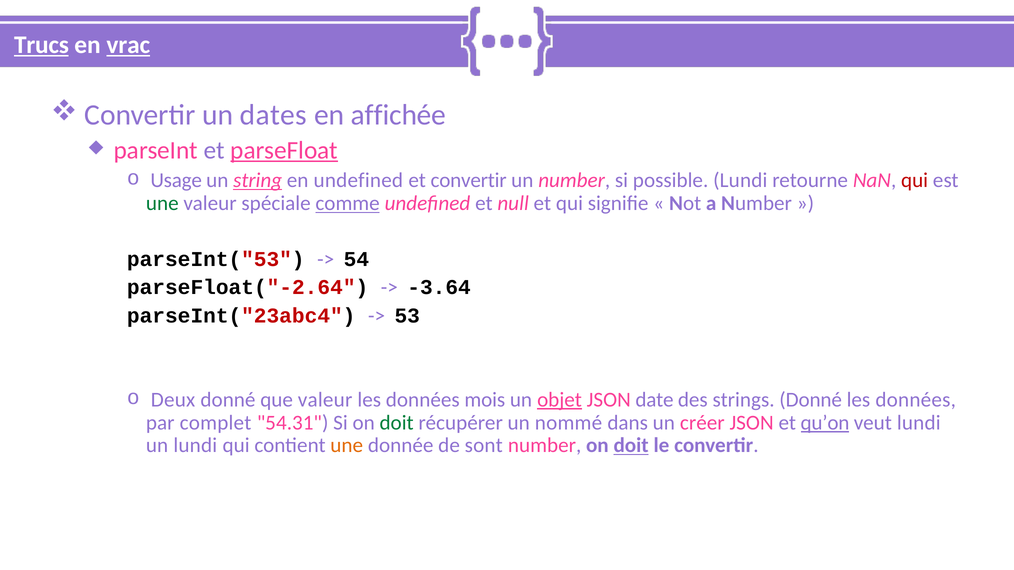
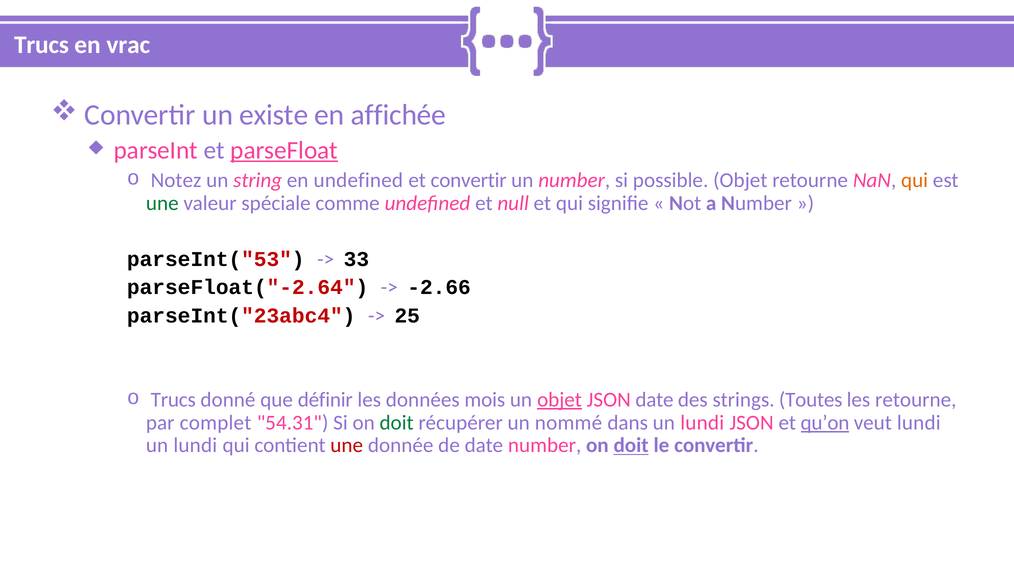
Trucs underline: present -> none (41, 45)
vrac underline: present -> none (128, 45)
dates: dates -> existe (274, 115)
Usage: Usage -> Notez (176, 181)
string underline: present -> none (258, 181)
possible Lundi: Lundi -> Objet (740, 181)
qui colour: red -> orange (915, 181)
comme underline: present -> none (348, 203)
54: 54 -> 33 (356, 260)
-3.64: -3.64 -> -2.66 (439, 288)
53: 53 -> 25 (407, 316)
Deux: Deux -> Trucs (173, 400)
que valeur: valeur -> définir (325, 400)
strings Donné: Donné -> Toutes (811, 400)
données: données -> retourne (916, 400)
dans un créer: créer -> lundi (702, 423)
une colour: orange -> red (347, 446)
de sont: sont -> date (484, 446)
